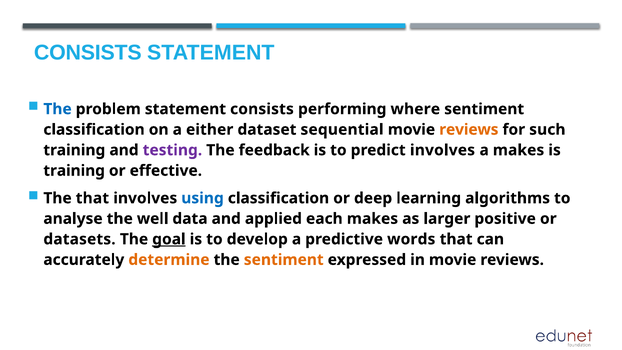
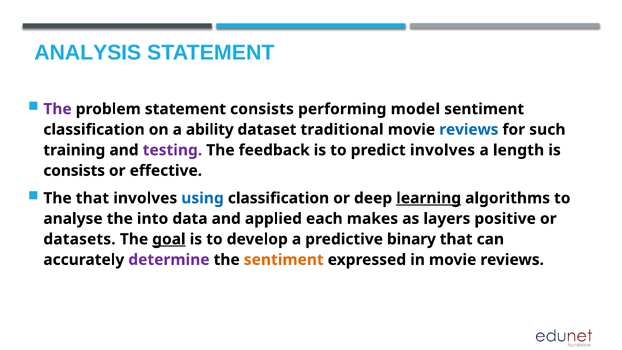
CONSISTS: CONSISTS -> ANALYSIS (88, 52)
The colour: blue -> purple (58, 109)
where: where -> model (415, 109)
either: either -> ability (210, 130)
sequential: sequential -> traditional (342, 130)
reviews colour: orange -> blue (469, 130)
a makes: makes -> length (518, 150)
training: training -> consists (74, 171)
learning underline: none -> present (429, 198)
well: well -> into (153, 219)
larger: larger -> layers (447, 219)
words: words -> binary (411, 239)
determine colour: orange -> purple (169, 260)
